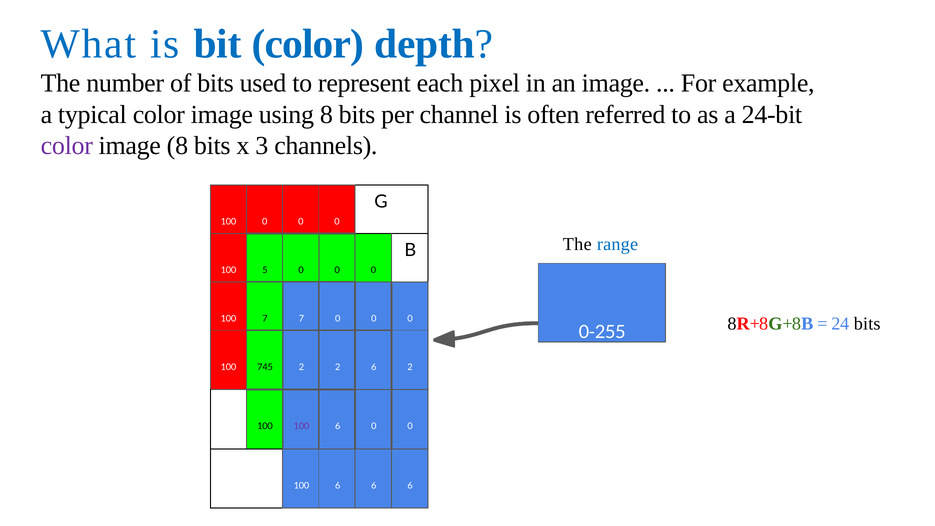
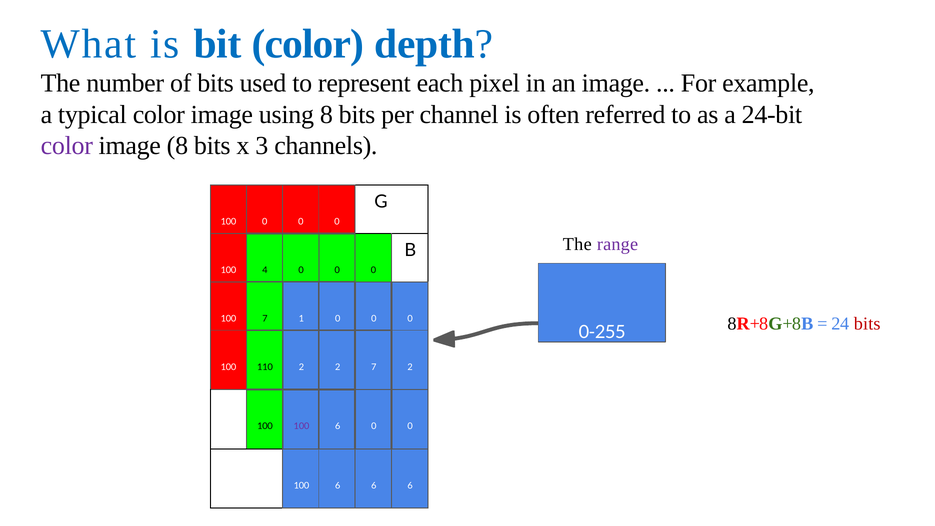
range colour: blue -> purple (618, 244)
5: 5 -> 4 (265, 270)
7 7: 7 -> 1 (302, 319)
bits colour: black -> red (867, 324)
745: 745 -> 110 (265, 367)
2 6: 6 -> 7 (374, 367)
